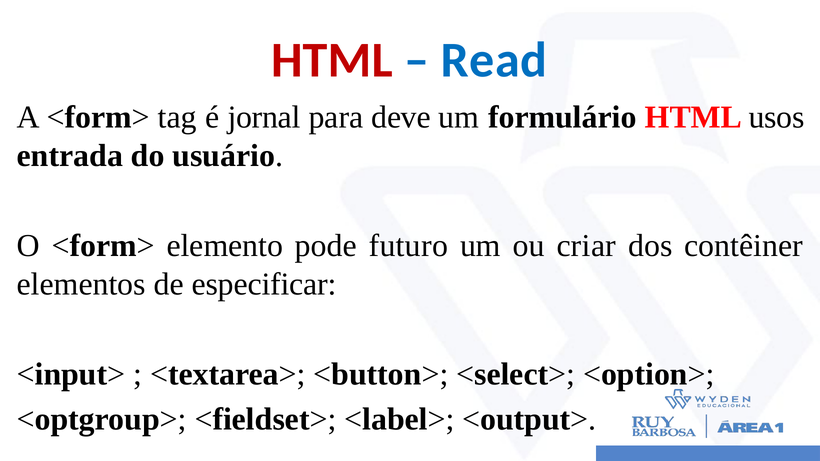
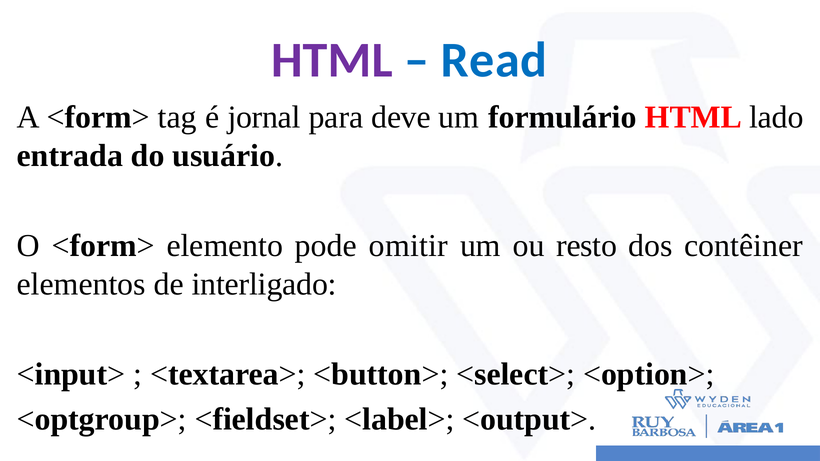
HTML colour: red -> purple (332, 60)
usos: usos -> lado (776, 117)
futuro: futuro -> omitir (408, 246)
criar: criar -> resto (587, 246)
especificar: especificar -> interligado (264, 284)
